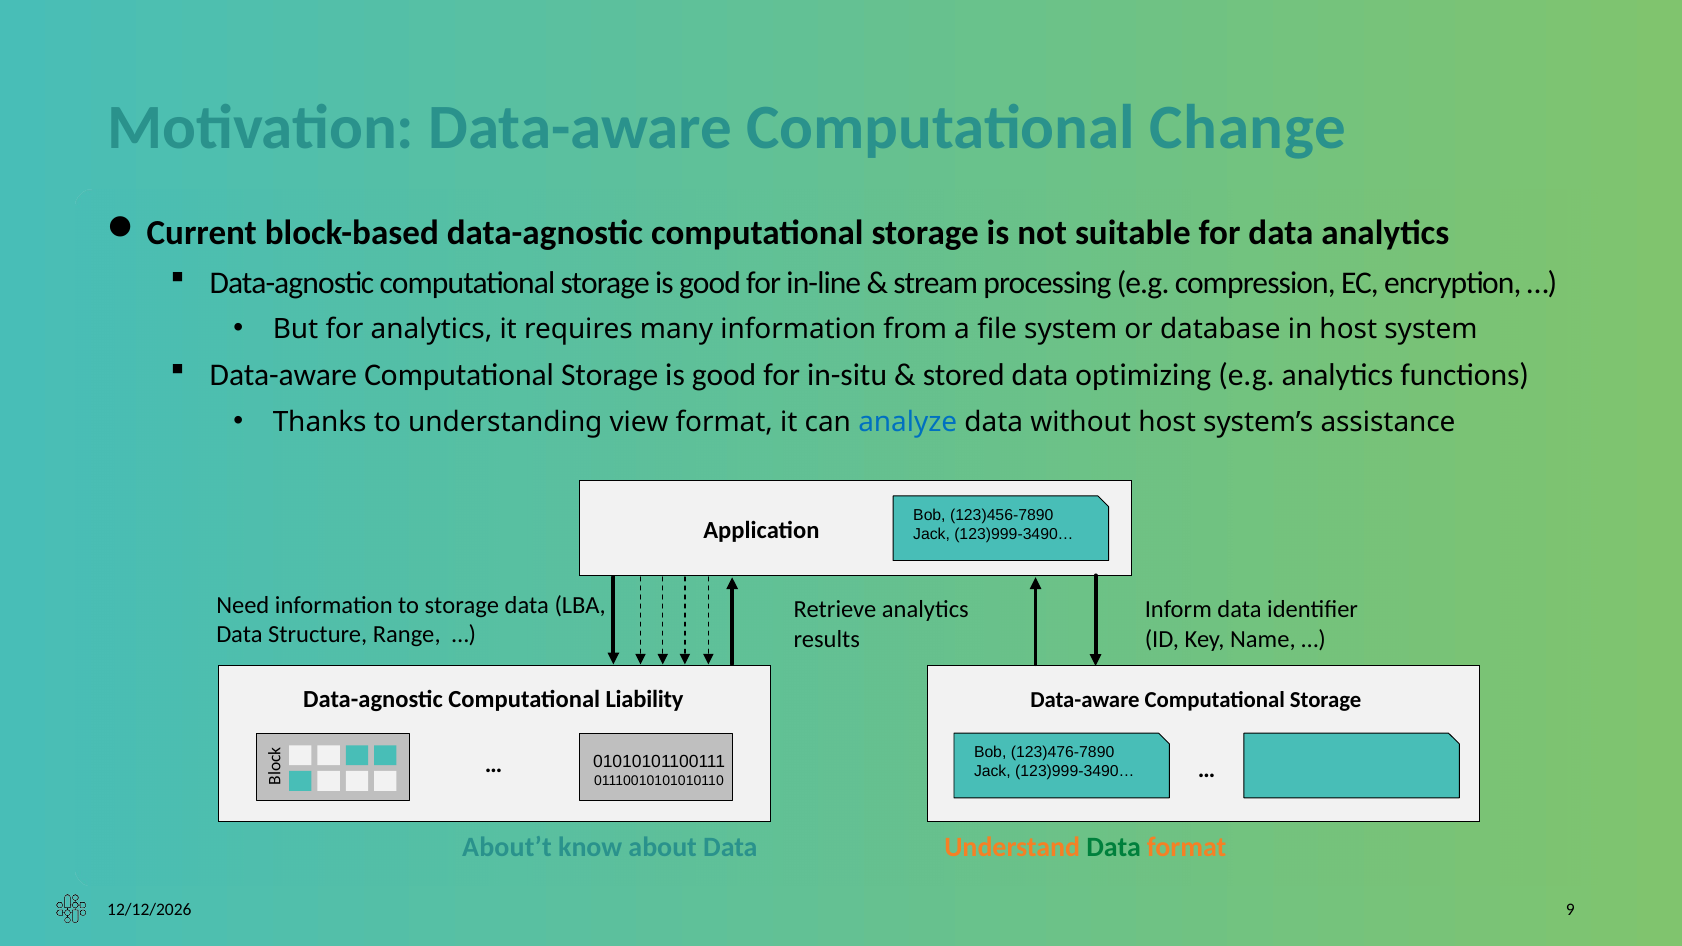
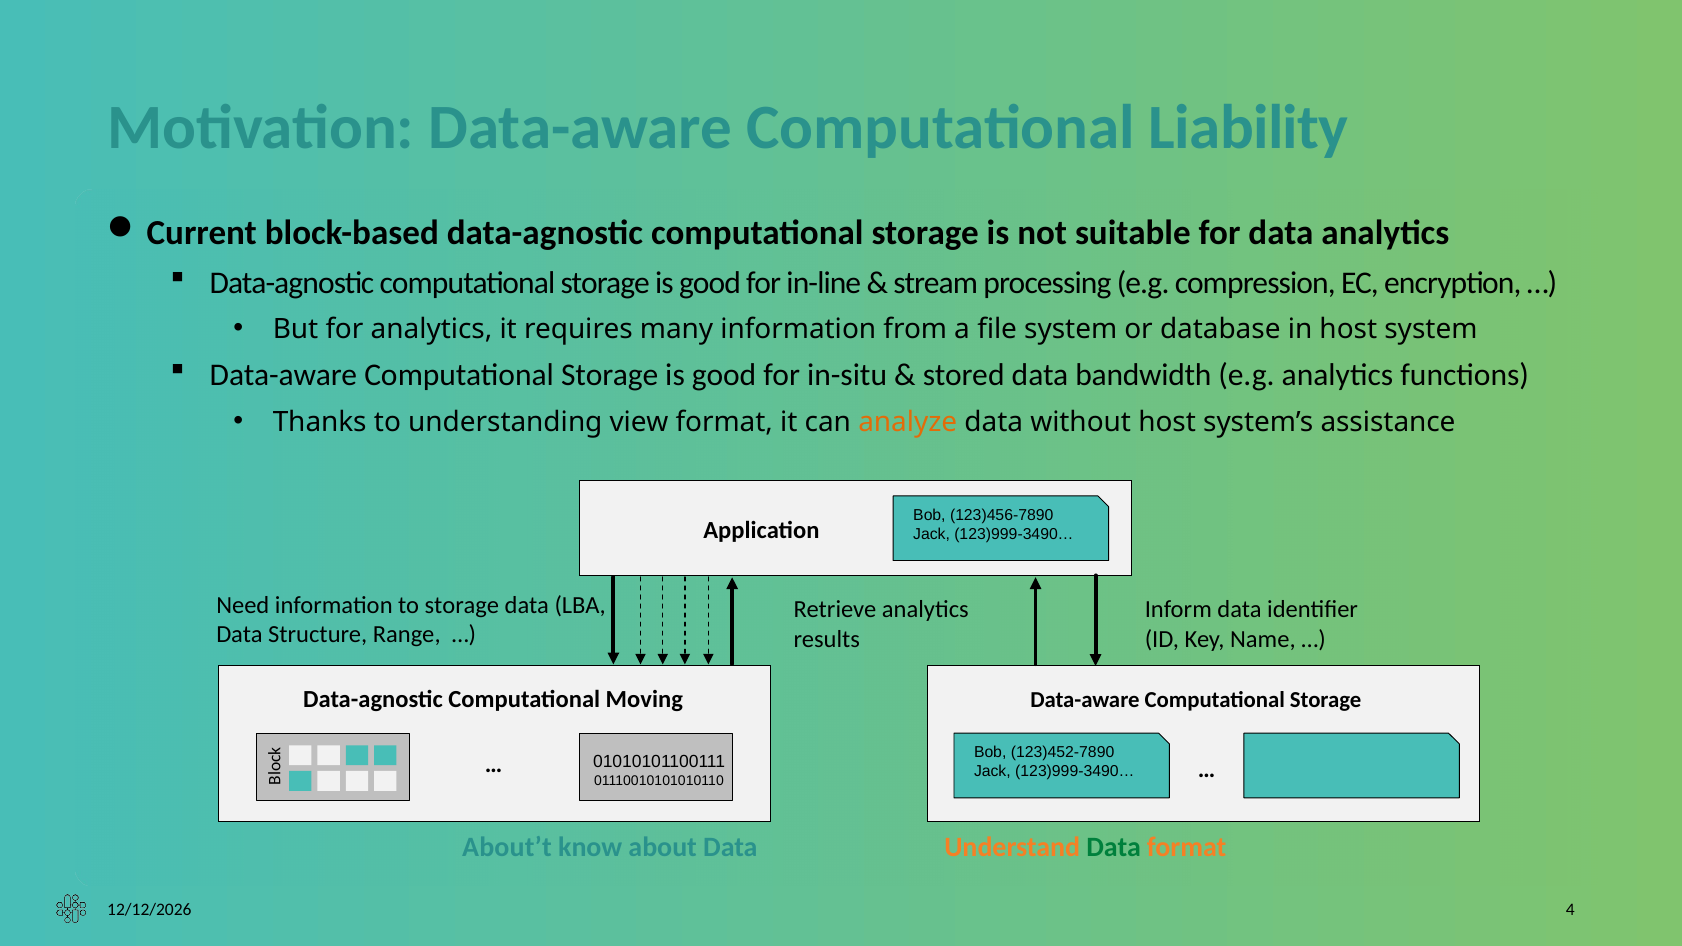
Change: Change -> Liability (1249, 127)
optimizing: optimizing -> bandwidth (1143, 376)
analyze colour: blue -> orange (908, 422)
Liability: Liability -> Moving (644, 700)
123)476-7890: 123)476-7890 -> 123)452-7890 (1063, 753)
9: 9 -> 4 (1570, 910)
